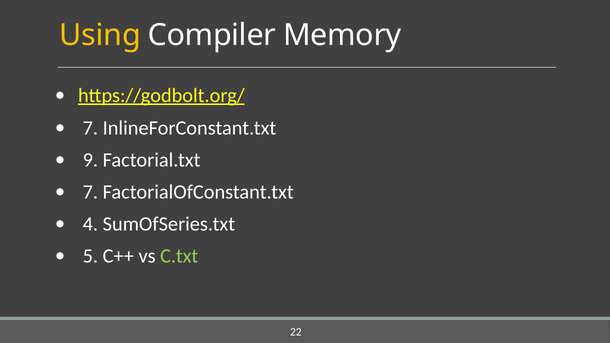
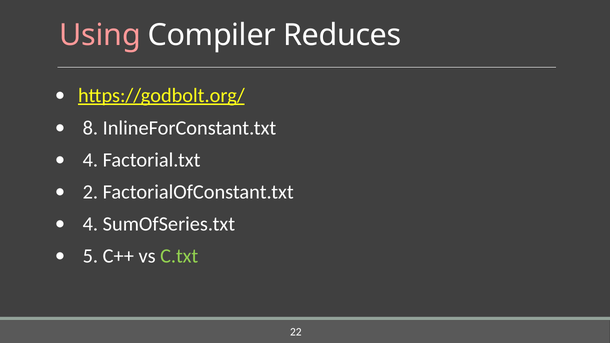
Using colour: yellow -> pink (100, 35)
Memory: Memory -> Reduces (342, 35)
7: 7 -> 8 (90, 128)
9: 9 -> 4 (90, 160)
7: 7 -> 2 (90, 192)
